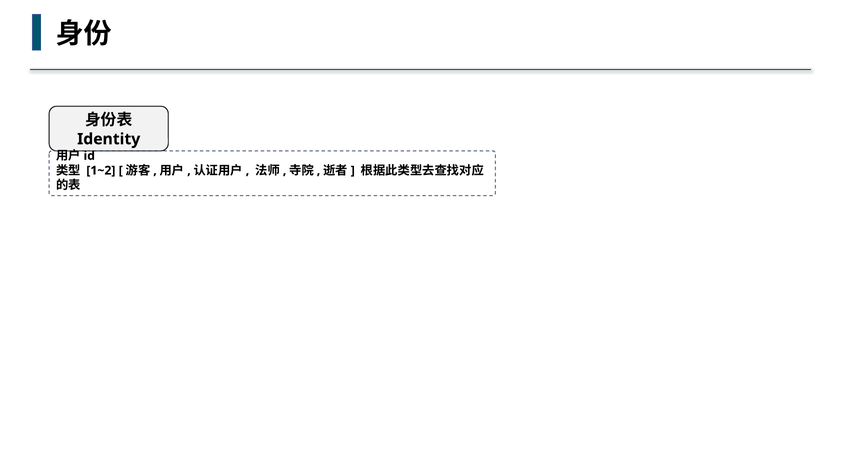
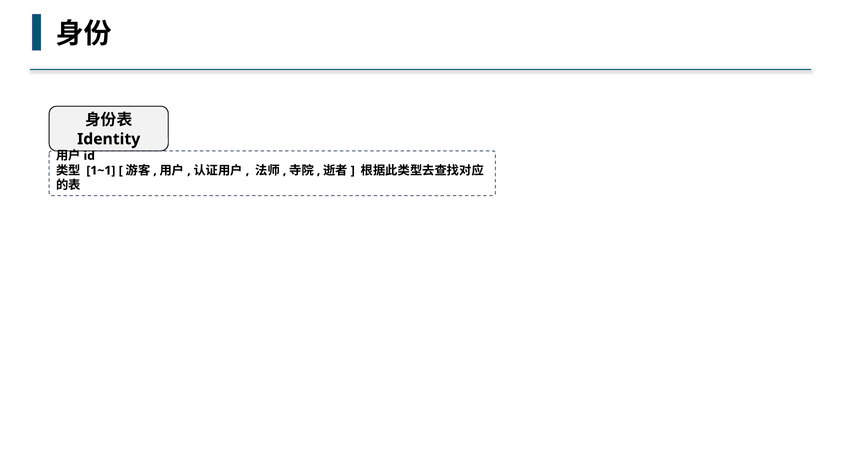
1~2: 1~2 -> 1~1 (101, 171)
